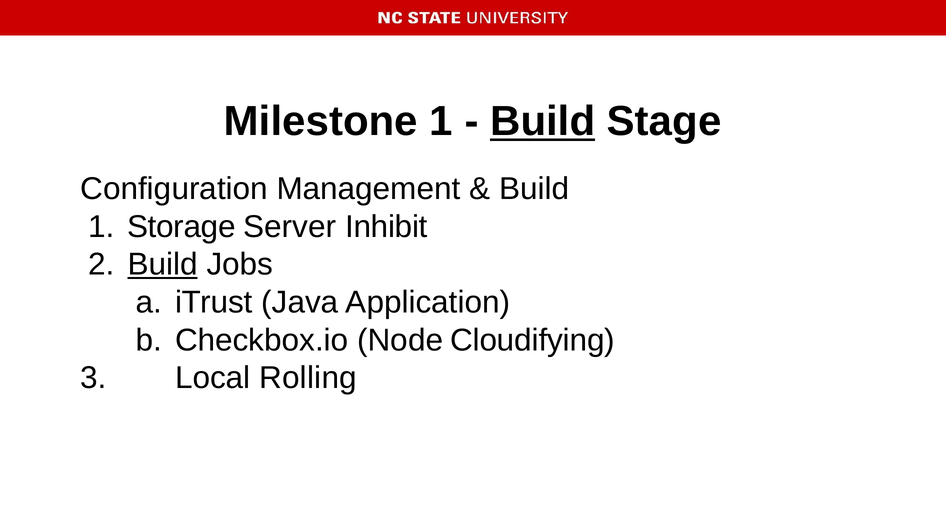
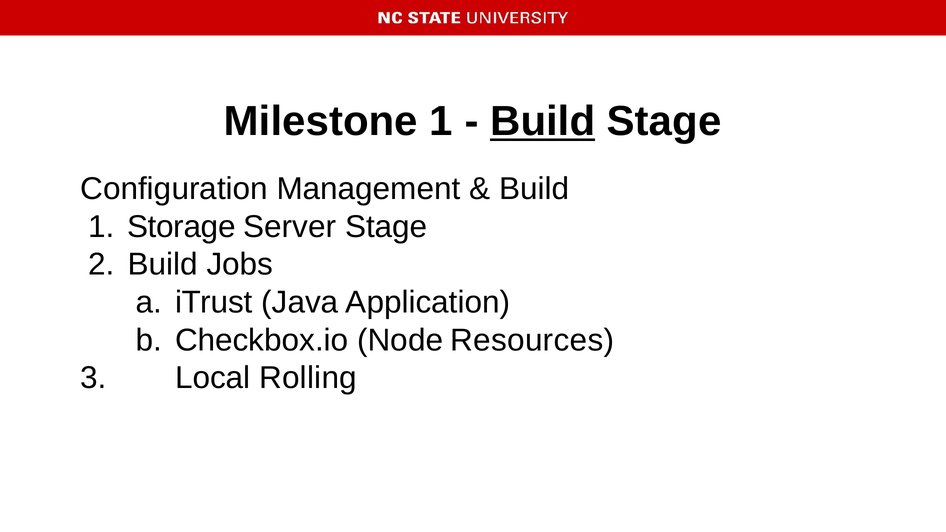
Server Inhibit: Inhibit -> Stage (386, 227)
Build underline: present -> none (163, 265)
Cloudifying: Cloudifying -> Resources (532, 340)
